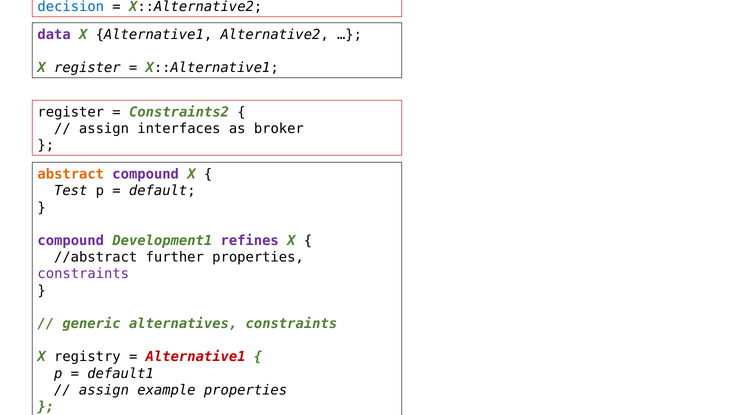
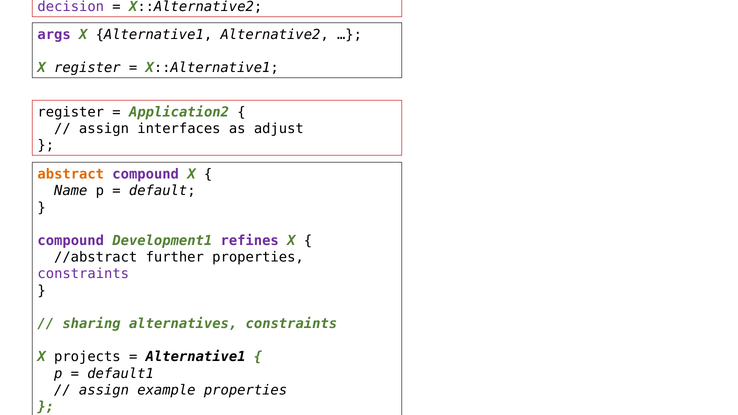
decision colour: blue -> purple (71, 6)
data: data -> args (54, 35)
Constraints2: Constraints2 -> Application2 (179, 112)
broker: broker -> adjust (279, 129)
Test: Test -> Name (71, 191)
generic: generic -> sharing (92, 324)
registry: registry -> projects (87, 357)
Alternative1 colour: red -> black (196, 357)
